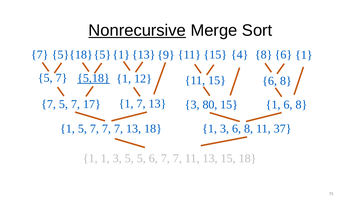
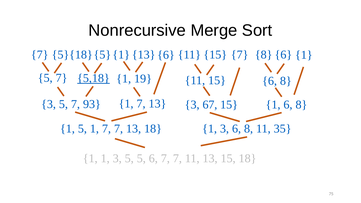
Nonrecursive underline: present -> none (137, 30)
9: 9 -> 6 (166, 55)
4: 4 -> 7 (240, 55)
12: 12 -> 19 (143, 79)
7: 7 -> 3 (49, 104)
17: 17 -> 93 (92, 104)
80: 80 -> 67 (210, 105)
1 5 7: 7 -> 1 (94, 129)
37: 37 -> 35 (283, 129)
